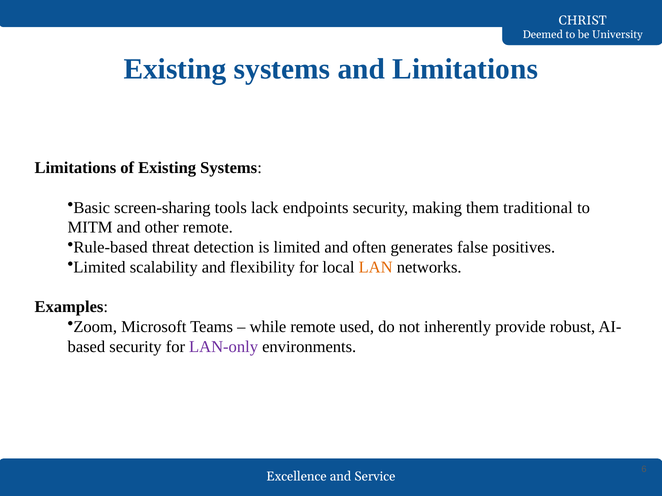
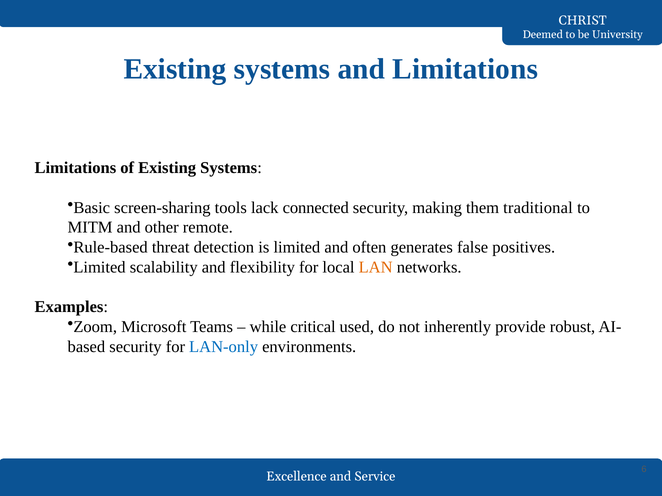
endpoints: endpoints -> connected (316, 208)
while remote: remote -> critical (313, 327)
LAN-only colour: purple -> blue (224, 347)
